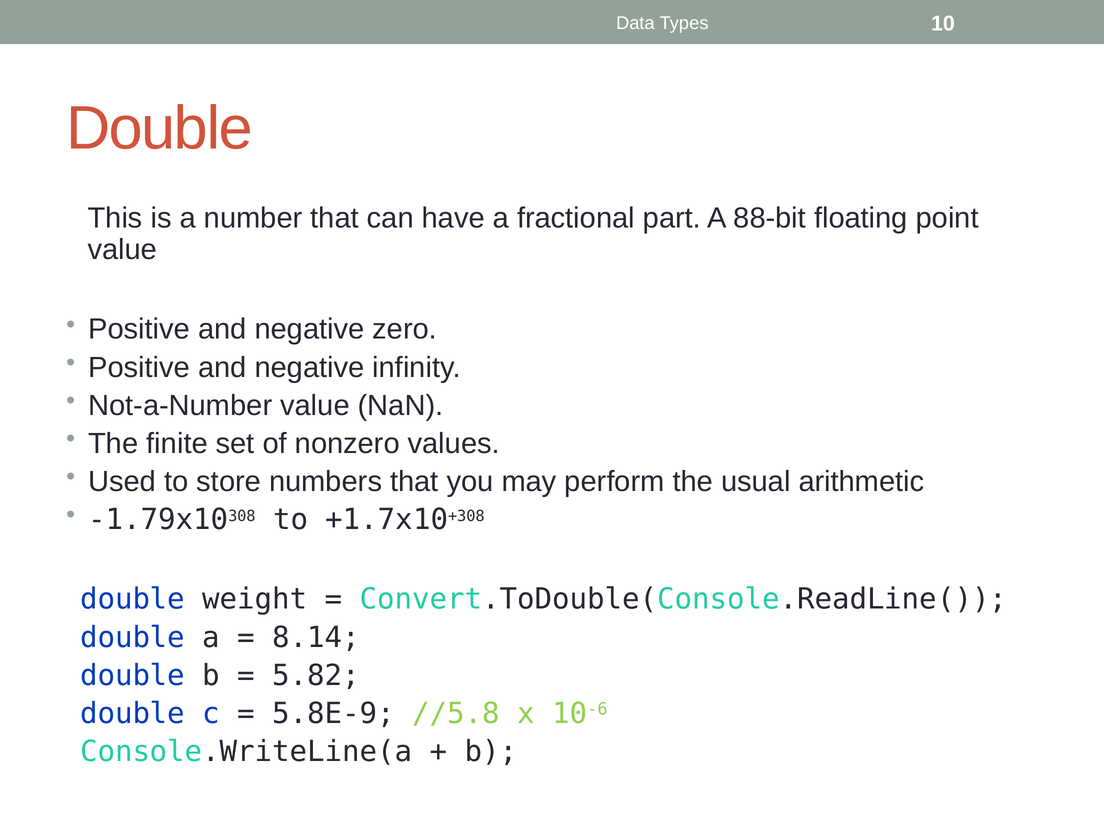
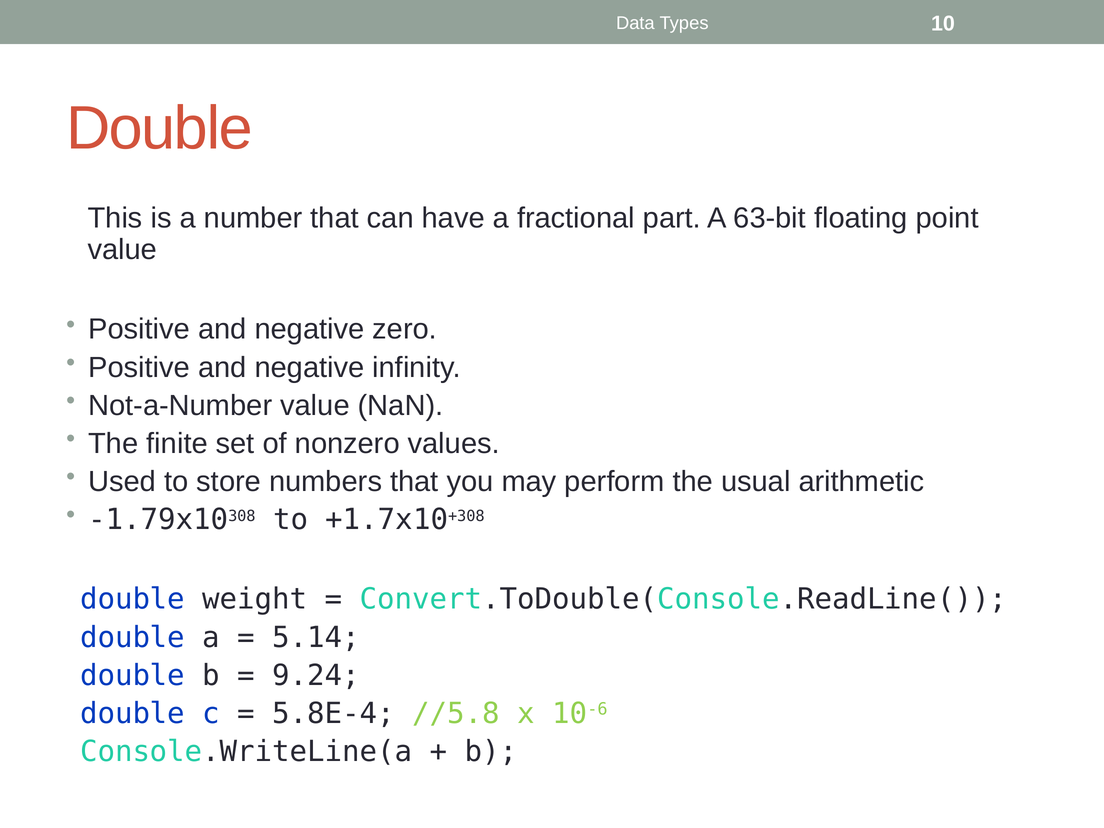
88-bit: 88-bit -> 63-bit (770, 218)
8.14: 8.14 -> 5.14 (316, 637)
5.82: 5.82 -> 9.24 (316, 675)
5.8E-9: 5.8E-9 -> 5.8E-4 (334, 714)
